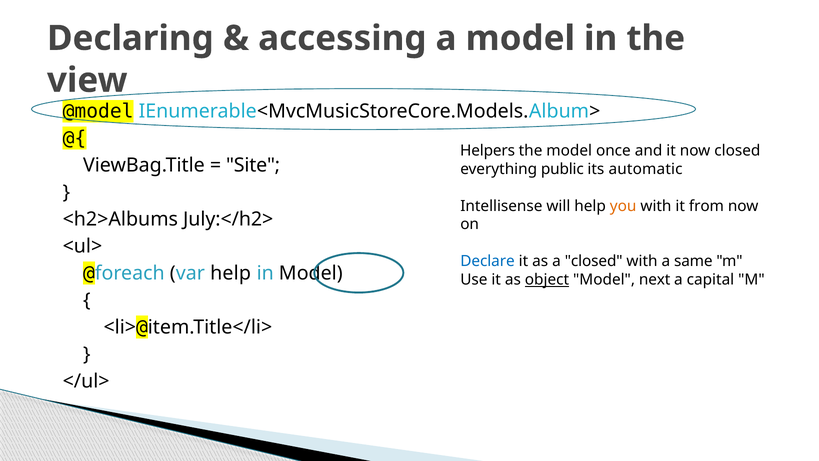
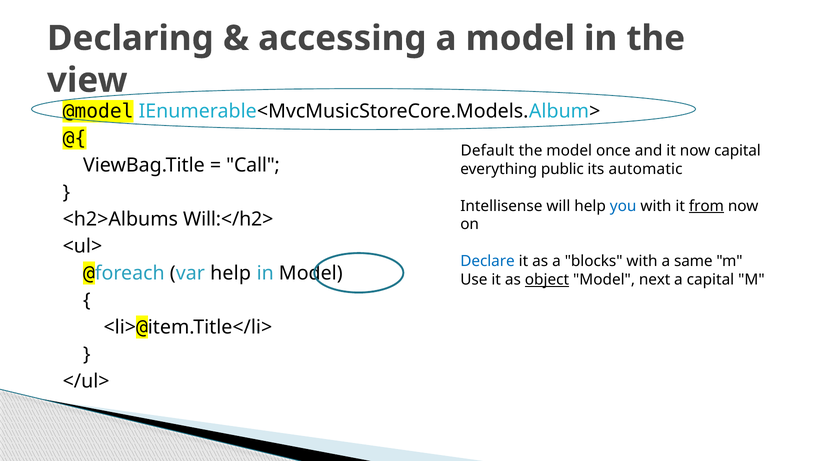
Helpers: Helpers -> Default (487, 151)
now closed: closed -> capital (737, 151)
Site: Site -> Call (253, 165)
you colour: orange -> blue (623, 206)
from underline: none -> present (706, 206)
July:</h2>: July:</h2> -> Will:</h2> (228, 219)
a closed: closed -> blocks (594, 261)
